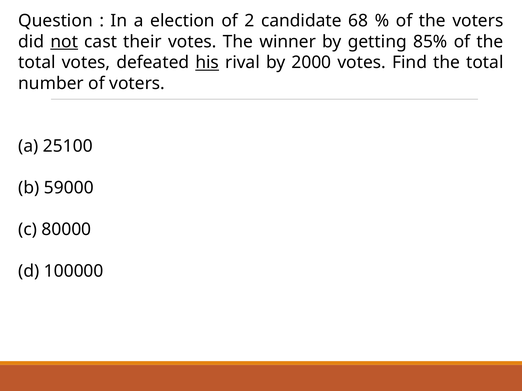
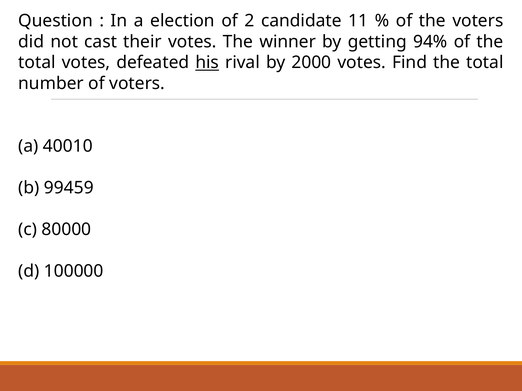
68: 68 -> 11 (358, 21)
not underline: present -> none (64, 42)
85%: 85% -> 94% (430, 42)
25100: 25100 -> 40010 (68, 146)
59000: 59000 -> 99459 (69, 188)
